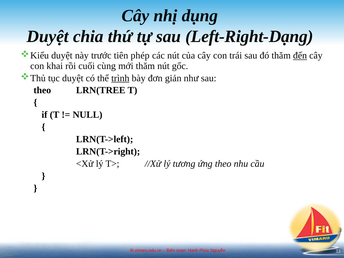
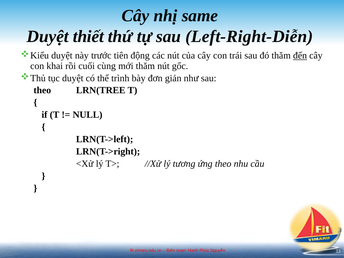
dụng: dụng -> same (200, 16)
chia: chia -> thiết (88, 36)
Left-Right-Dạng: Left-Right-Dạng -> Left-Right-Diễn (249, 36)
phép: phép -> động (140, 56)
trình underline: present -> none (120, 78)
